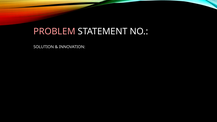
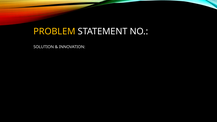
PROBLEM colour: pink -> yellow (54, 32)
